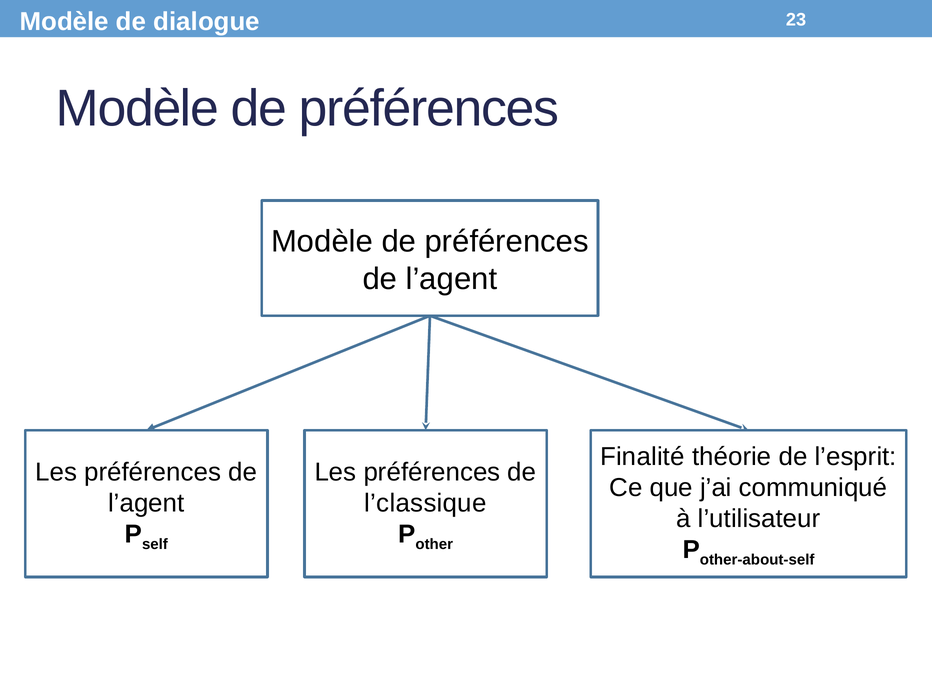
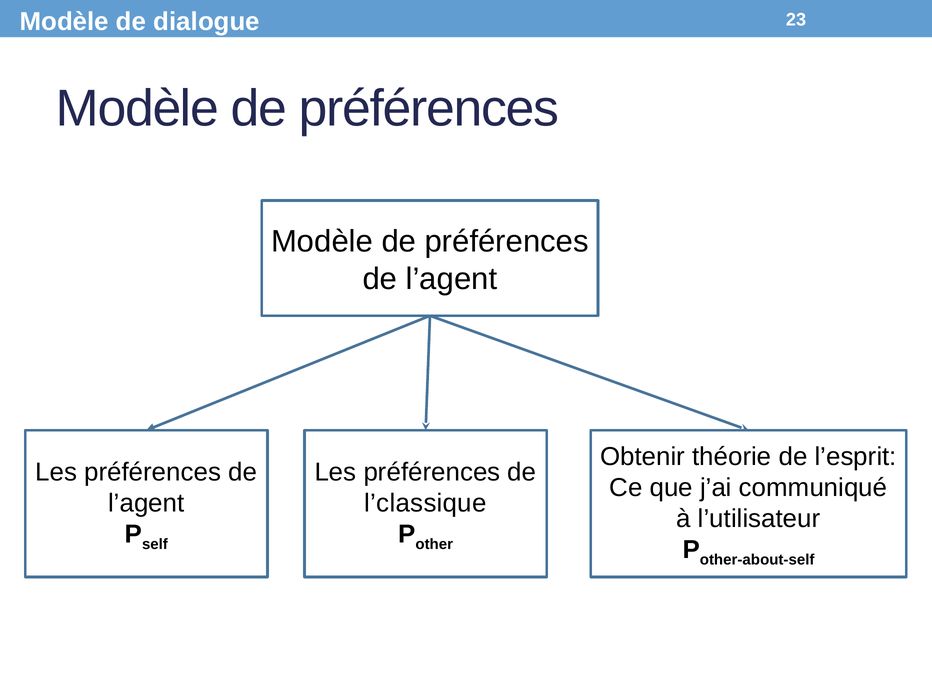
Finalité: Finalité -> Obtenir (642, 457)
